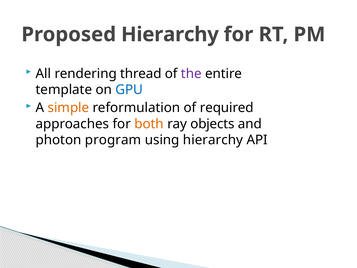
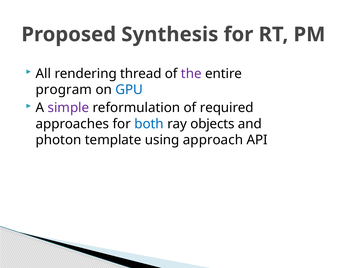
Proposed Hierarchy: Hierarchy -> Synthesis (170, 34)
template: template -> program (64, 90)
simple colour: orange -> purple (68, 108)
both colour: orange -> blue (149, 124)
program: program -> template (113, 140)
using hierarchy: hierarchy -> approach (213, 140)
